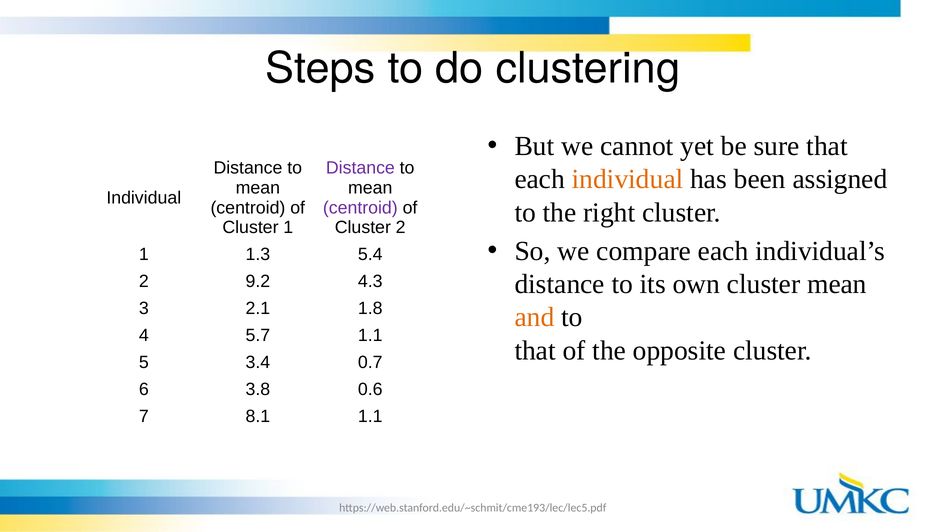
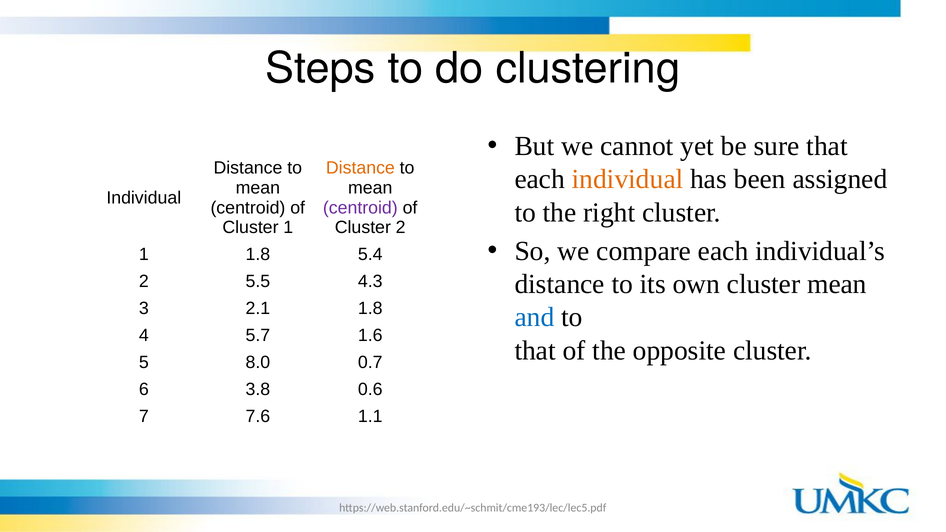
Distance colour: purple -> orange (360, 168)
1 1.3: 1.3 -> 1.8 (258, 255)
9.2: 9.2 -> 5.5 (258, 282)
and colour: orange -> blue (534, 317)
5.7 1.1: 1.1 -> 1.6 (370, 336)
3.4: 3.4 -> 8.0 (258, 363)
8.1: 8.1 -> 7.6 (258, 417)
